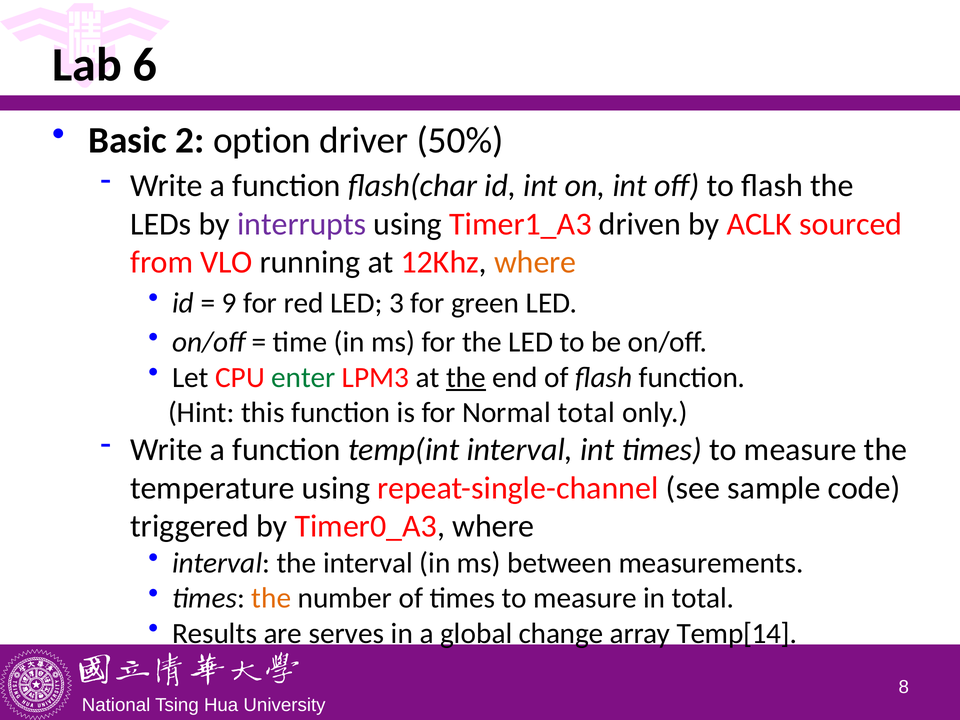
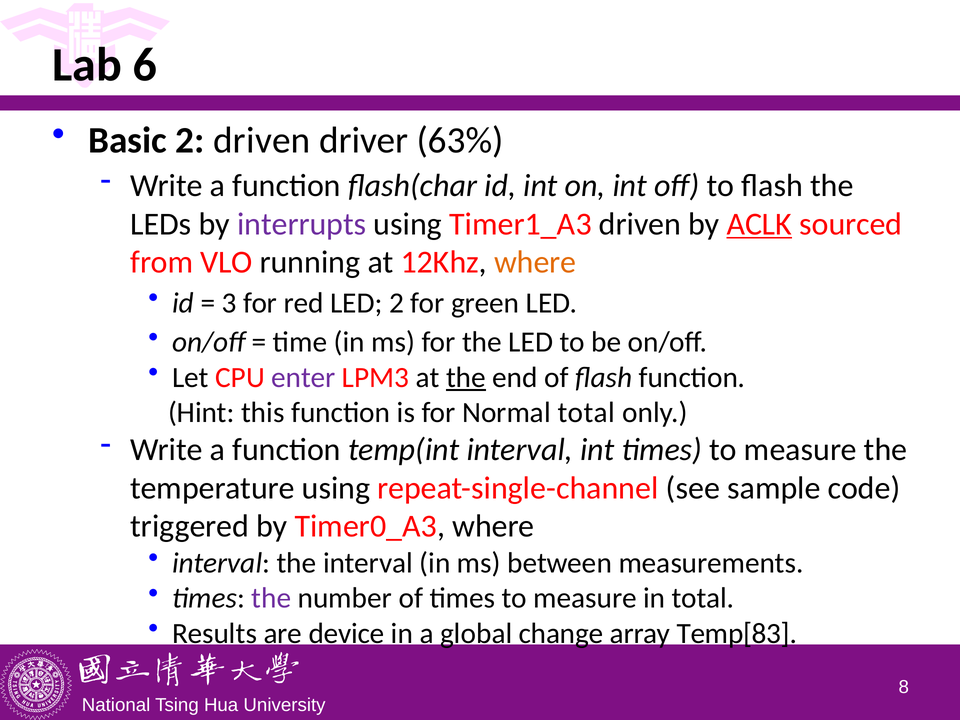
2 option: option -> driven (262, 140)
50%: 50% -> 63% (460, 140)
ACLK underline: none -> present (759, 224)
9: 9 -> 3 (229, 303)
LED 3: 3 -> 2 (396, 303)
enter colour: green -> purple (303, 377)
the colour: orange -> purple (271, 598)
serves: serves -> device (347, 633)
Temp[14: Temp[14 -> Temp[83 (737, 633)
